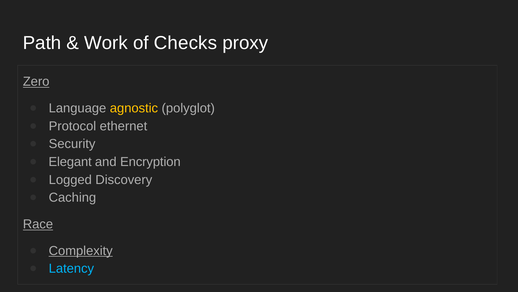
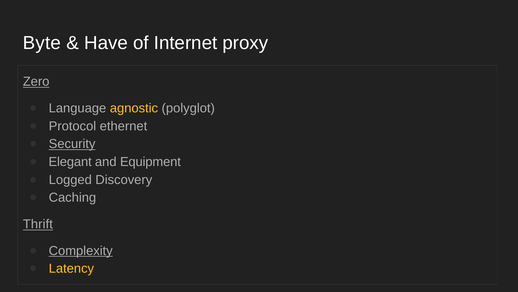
Path: Path -> Byte (42, 43)
Work: Work -> Have (106, 43)
Checks: Checks -> Internet (186, 43)
Security underline: none -> present (72, 144)
Encryption: Encryption -> Equipment (150, 162)
Race: Race -> Thrift (38, 224)
Latency colour: light blue -> yellow (71, 268)
